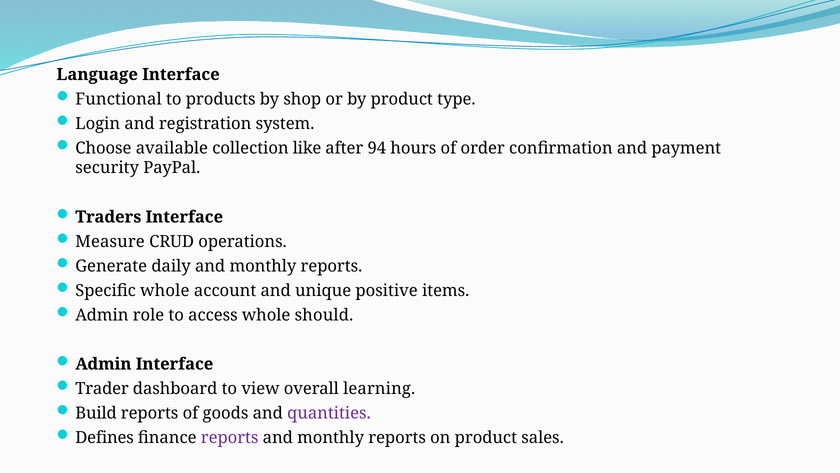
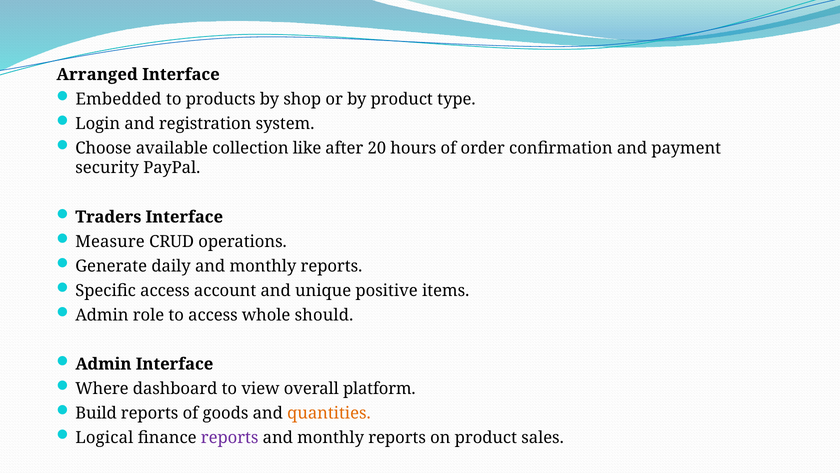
Language: Language -> Arranged (97, 74)
Functional: Functional -> Embedded (118, 99)
94: 94 -> 20 (377, 148)
Specific whole: whole -> access (165, 290)
Trader: Trader -> Where (102, 388)
learning: learning -> platform (379, 388)
quantities colour: purple -> orange (329, 413)
Defines: Defines -> Logical (104, 437)
